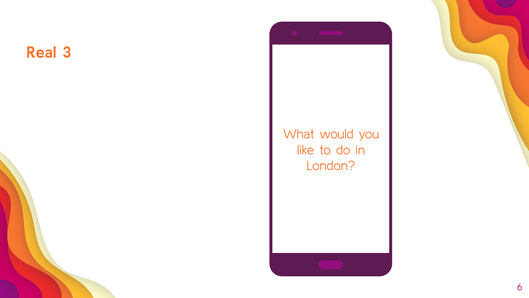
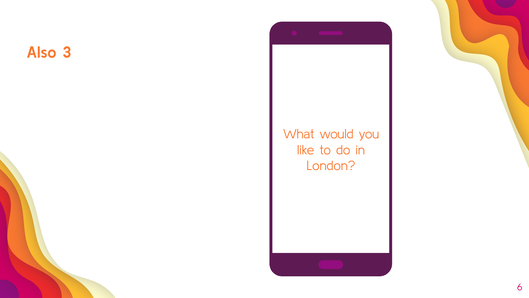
Real: Real -> Also (41, 53)
